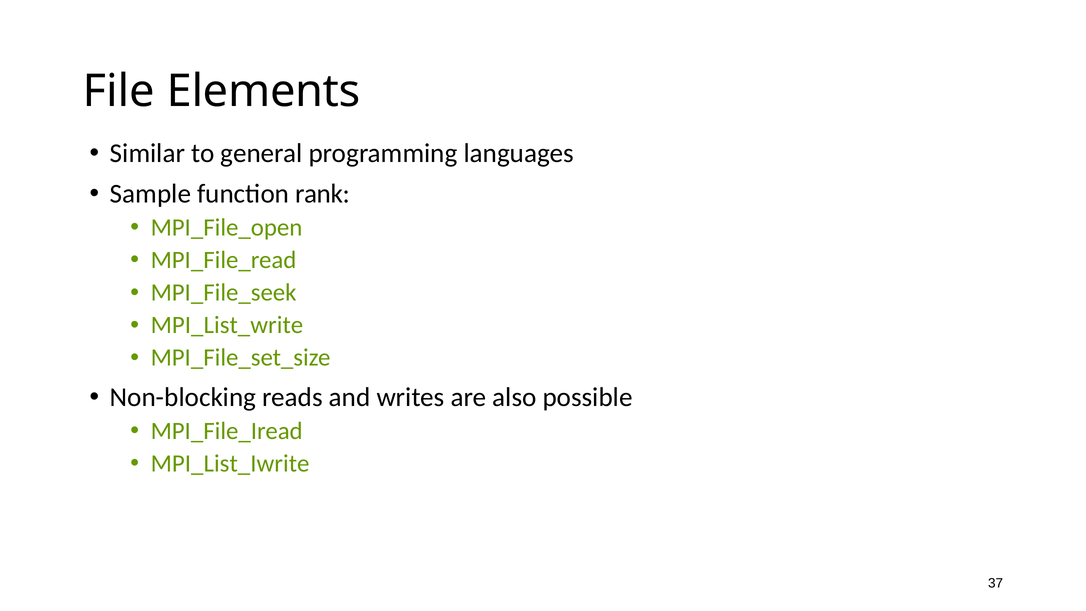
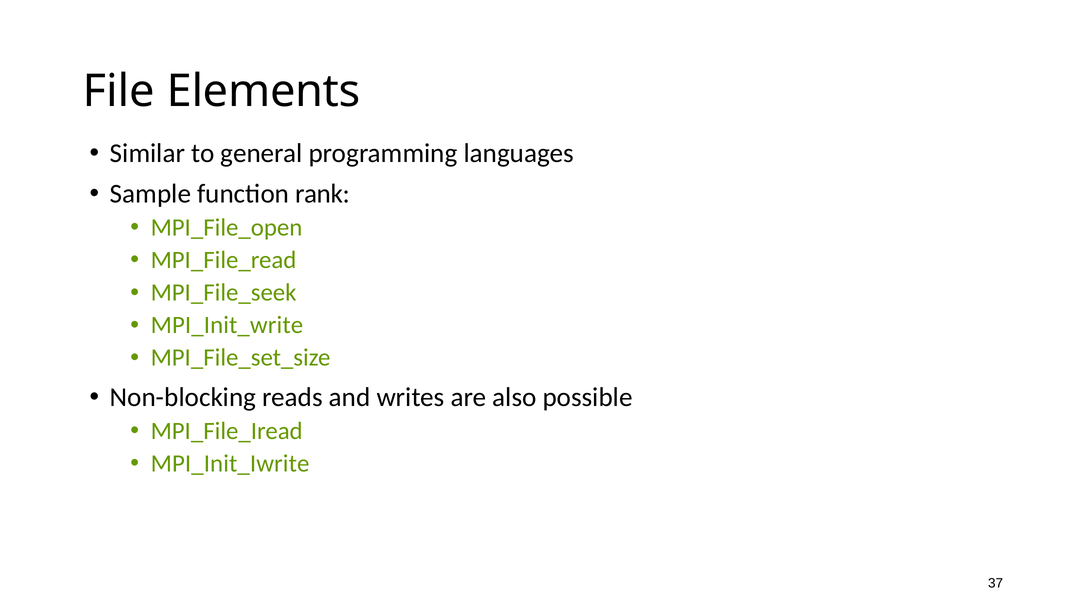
MPI_List_write: MPI_List_write -> MPI_Init_write (227, 325)
MPI_List_Iwrite: MPI_List_Iwrite -> MPI_Init_Iwrite (230, 463)
